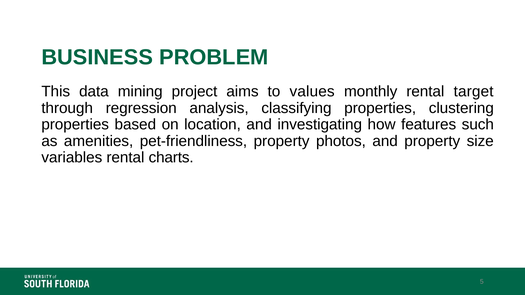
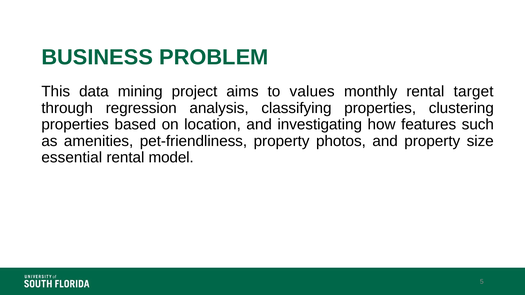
variables: variables -> essential (72, 158)
charts: charts -> model (171, 158)
